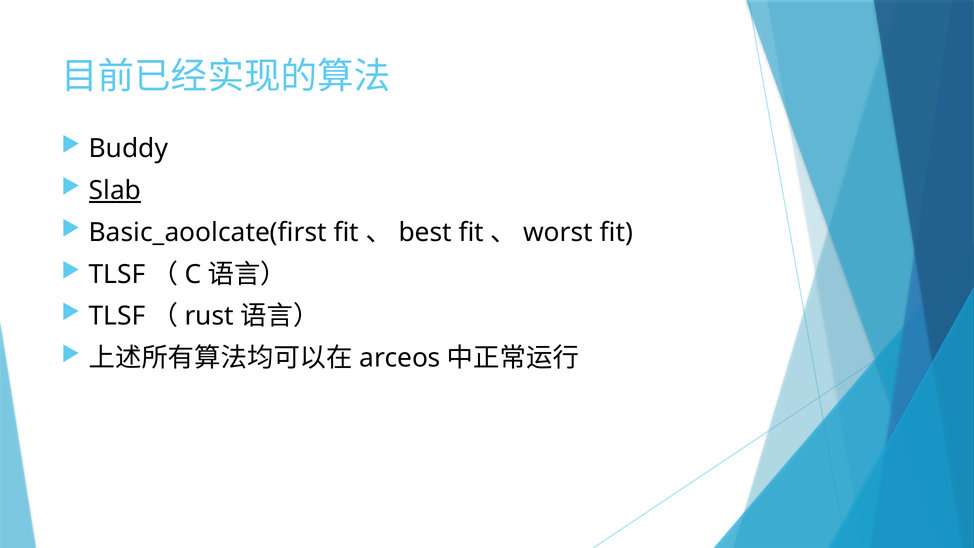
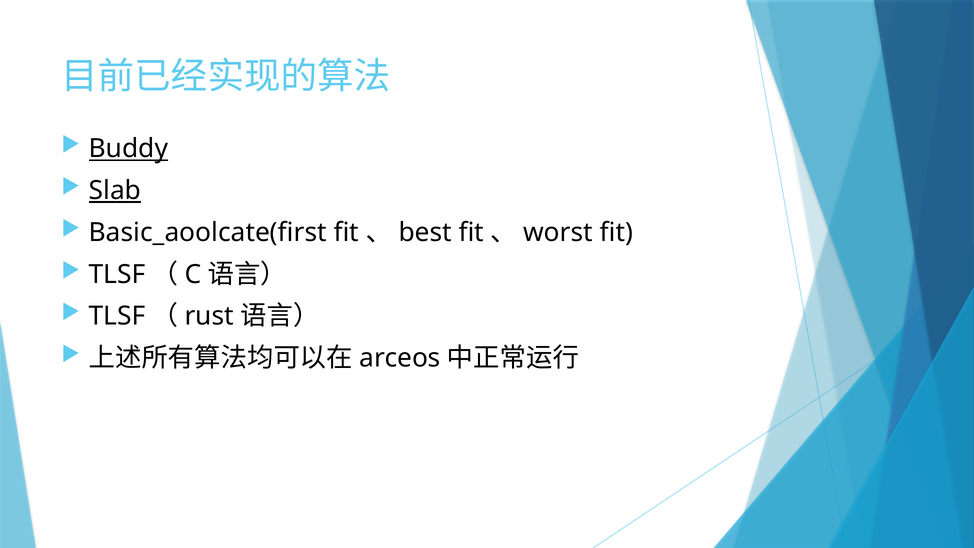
Buddy underline: none -> present (128, 149)
